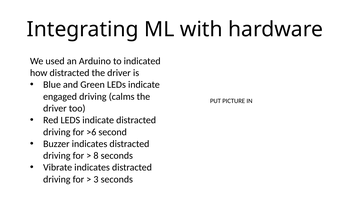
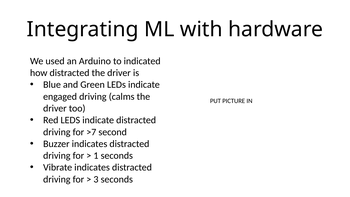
>6: >6 -> >7 (91, 132)
8: 8 -> 1 (96, 156)
